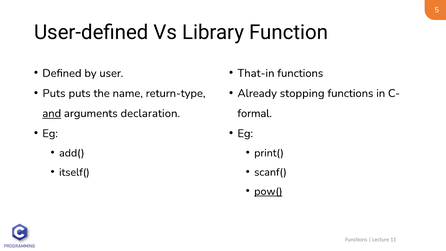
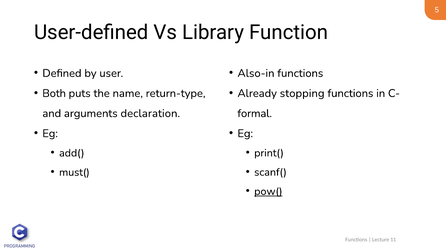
That-in: That-in -> Also-in (256, 73)
Puts: Puts -> Both (54, 93)
and underline: present -> none (52, 113)
itself(: itself( -> must( (74, 172)
